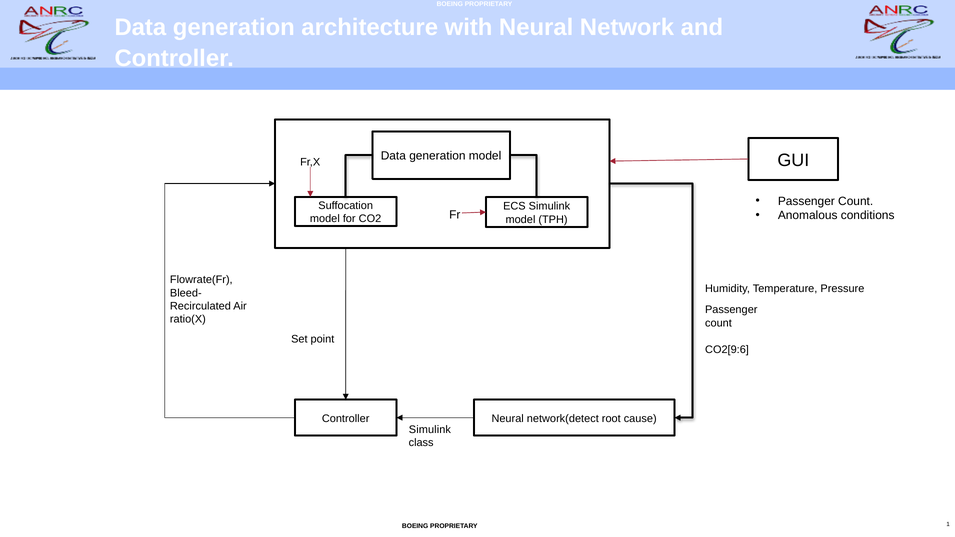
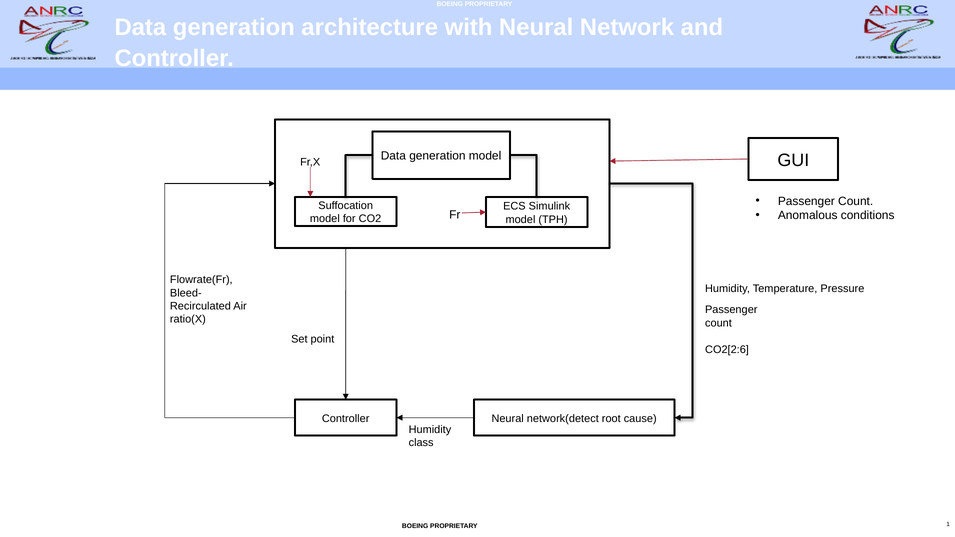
CO2[9:6: CO2[9:6 -> CO2[2:6 (727, 350)
Simulink: Simulink -> Humidity (430, 430)
